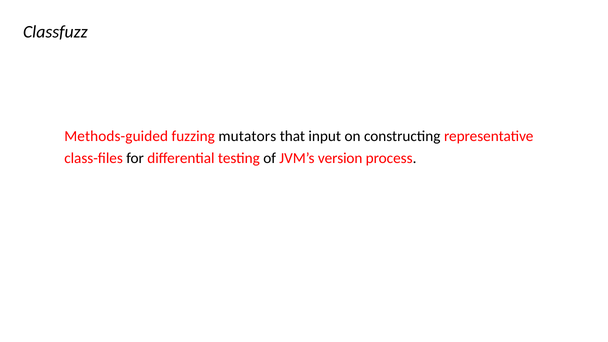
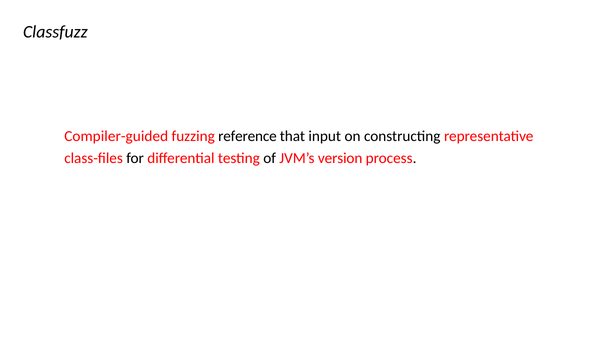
Methods-guided: Methods-guided -> Compiler-guided (116, 136)
mutators: mutators -> reference (247, 136)
